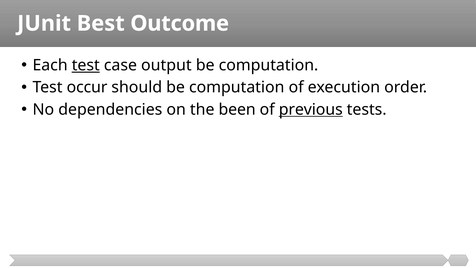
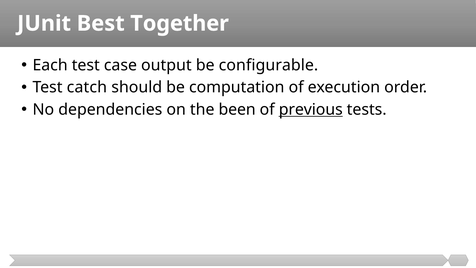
Outcome: Outcome -> Together (180, 23)
test underline: present -> none (86, 65)
computation: computation -> configurable (268, 65)
occur: occur -> catch (87, 87)
